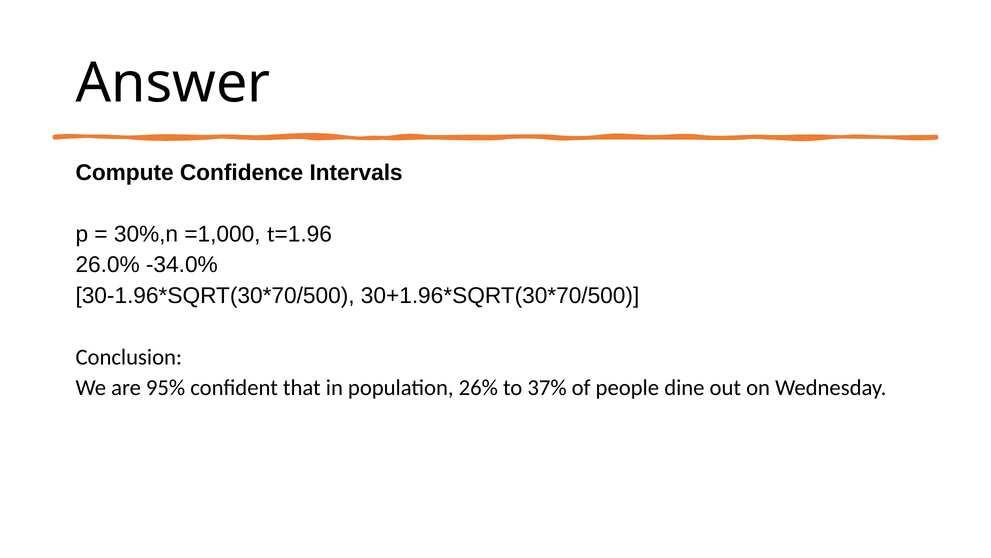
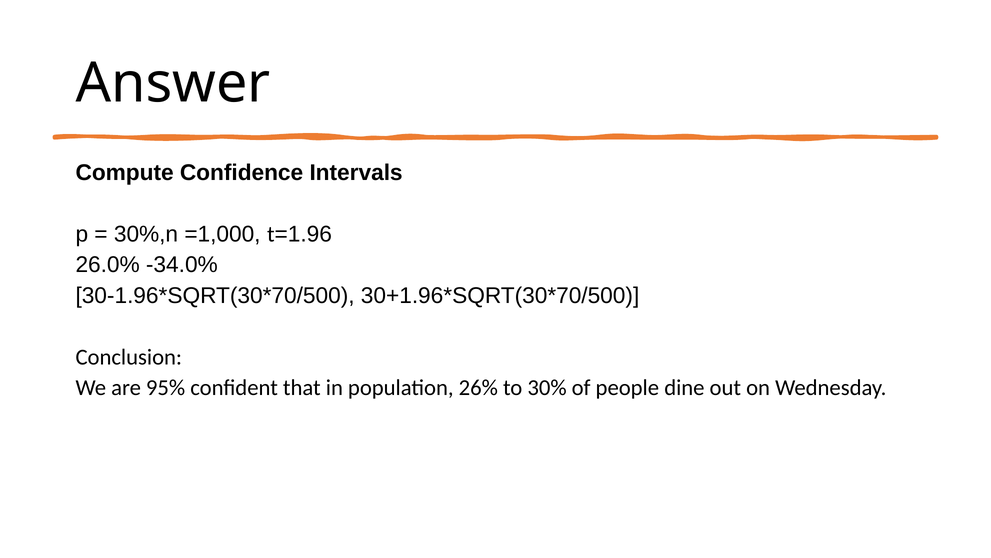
37%: 37% -> 30% (547, 388)
